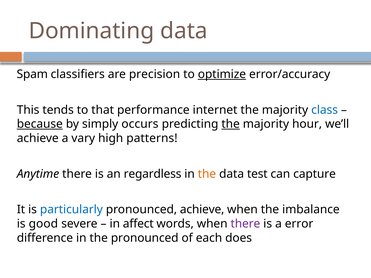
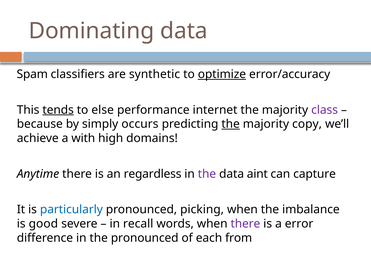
precision: precision -> synthetic (155, 74)
tends underline: none -> present (58, 110)
that: that -> else (103, 110)
class colour: blue -> purple (325, 110)
because underline: present -> none (40, 124)
hour: hour -> copy (307, 124)
vary: vary -> with (83, 138)
patterns: patterns -> domains (152, 138)
the colour: orange -> purple (207, 174)
test: test -> aint (257, 174)
pronounced achieve: achieve -> picking (202, 210)
affect: affect -> recall (138, 224)
does: does -> from (239, 238)
